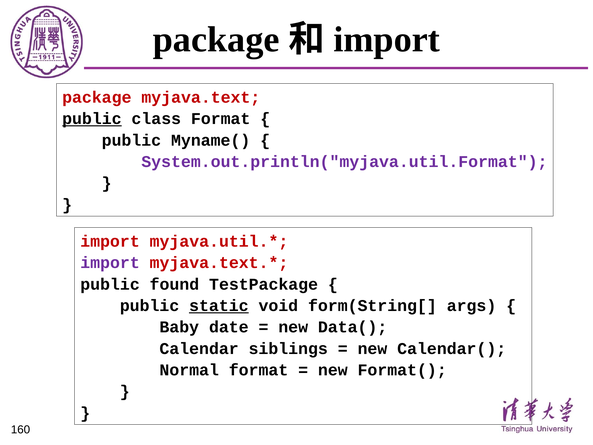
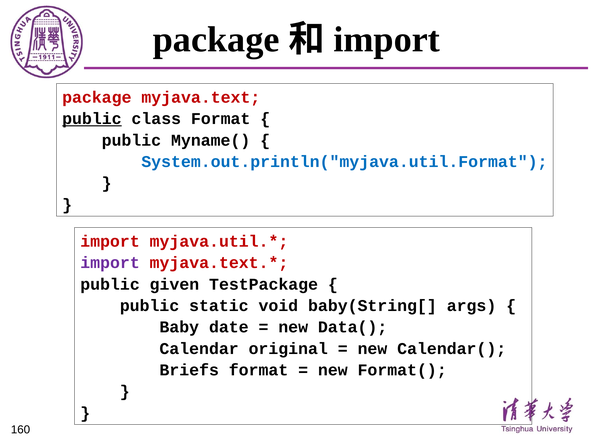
System.out.println("myjava.util.Format colour: purple -> blue (344, 162)
found: found -> given (174, 284)
static underline: present -> none (219, 306)
form(String[: form(String[ -> baby(String[ (372, 306)
siblings: siblings -> original (288, 348)
Normal: Normal -> Briefs (189, 370)
